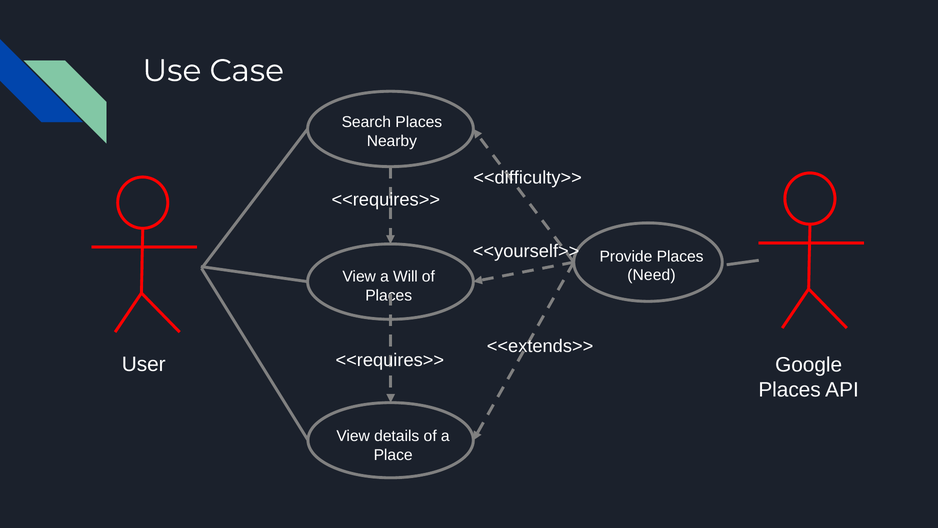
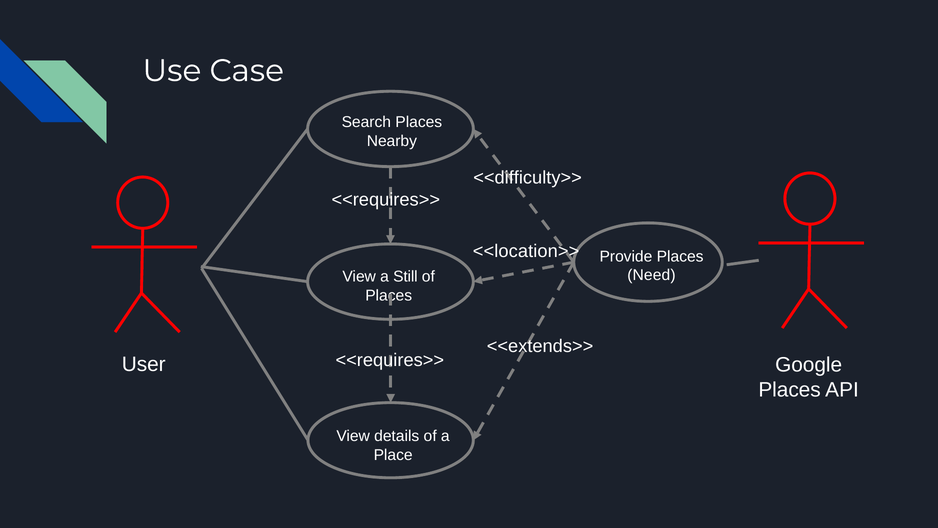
<<yourself>>: <<yourself>> -> <<location>> (526, 251)
Will: Will -> Still (405, 276)
